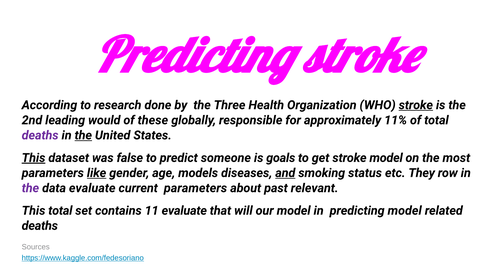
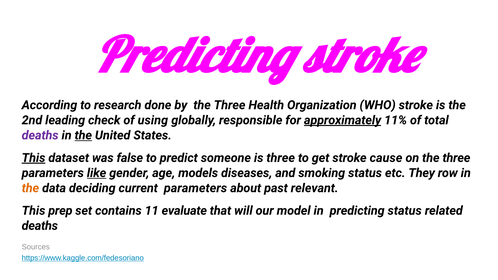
stroke underline: present -> none (416, 105)
would: would -> check (104, 120)
these: these -> using (153, 120)
approximately underline: none -> present (343, 120)
is goals: goals -> three (281, 158)
stroke model: model -> cause (386, 158)
on the most: most -> three (456, 158)
and underline: present -> none (285, 173)
the colour: purple -> orange (30, 188)
data evaluate: evaluate -> deciding (92, 188)
This total: total -> prep (60, 211)
predicting model: model -> status (405, 211)
